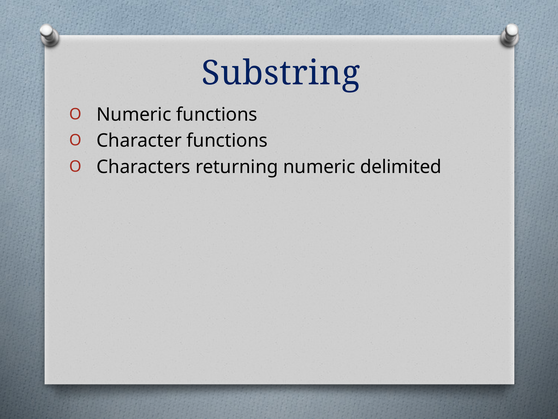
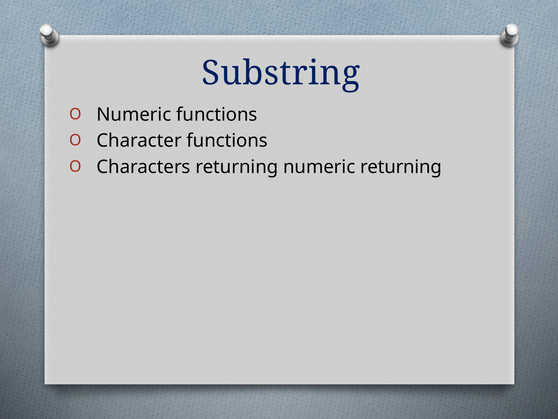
numeric delimited: delimited -> returning (401, 167)
